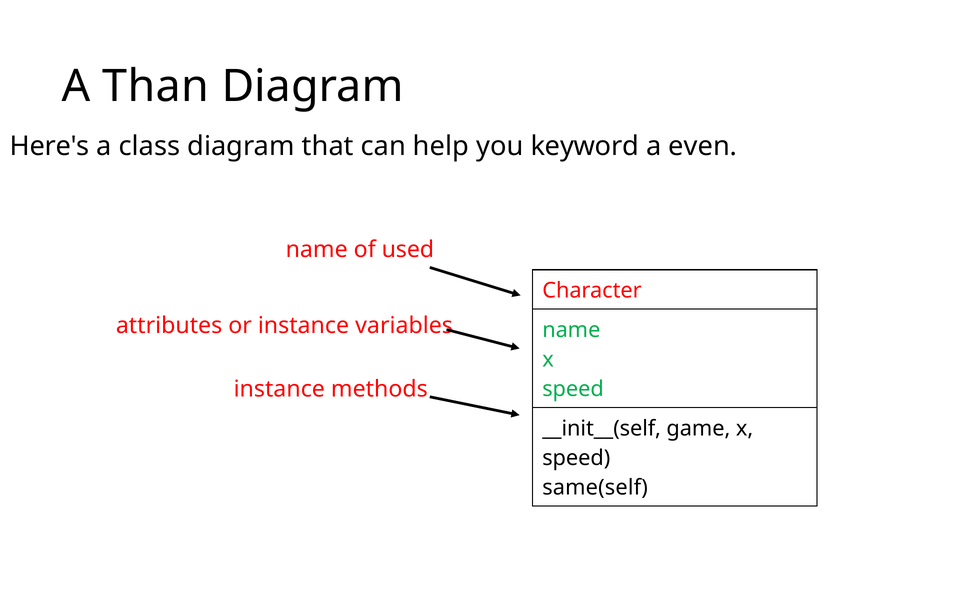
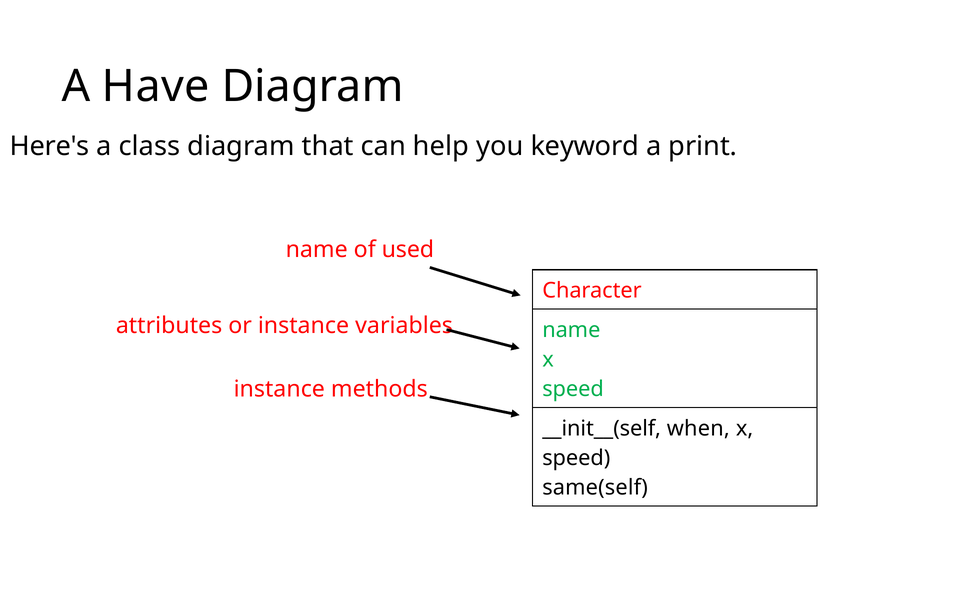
Than: Than -> Have (156, 86)
even: even -> print (703, 146)
game: game -> when (698, 429)
